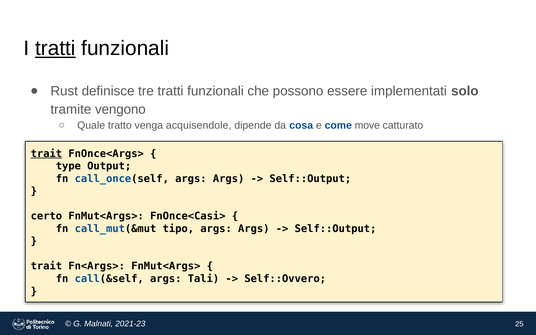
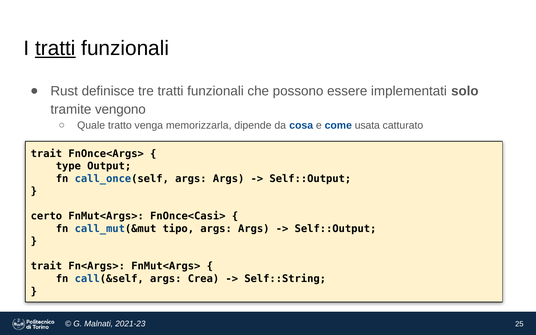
acquisendole: acquisendole -> memorizzarla (199, 126)
move: move -> usata (367, 126)
trait underline: present -> none (46, 154)
Tali: Tali -> Crea (203, 279)
Self::Ovvero: Self::Ovvero -> Self::String (285, 279)
